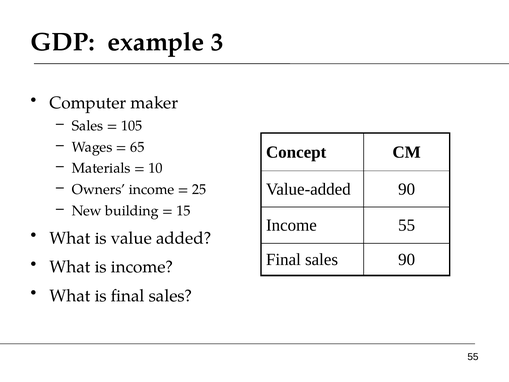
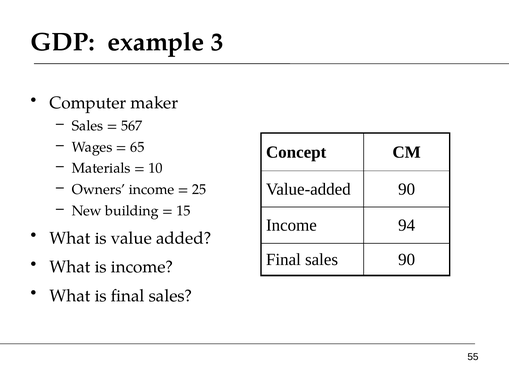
105: 105 -> 567 (132, 126)
Income 55: 55 -> 94 (407, 225)
